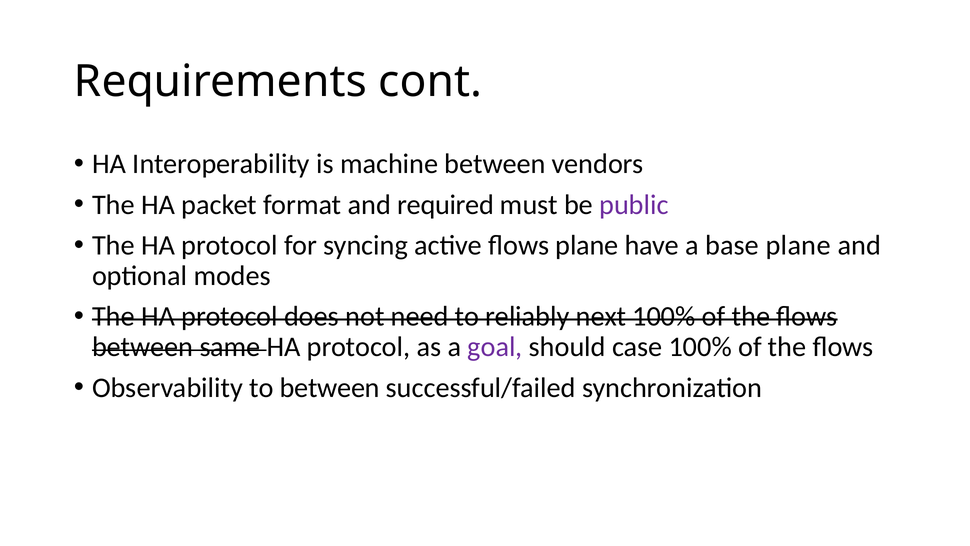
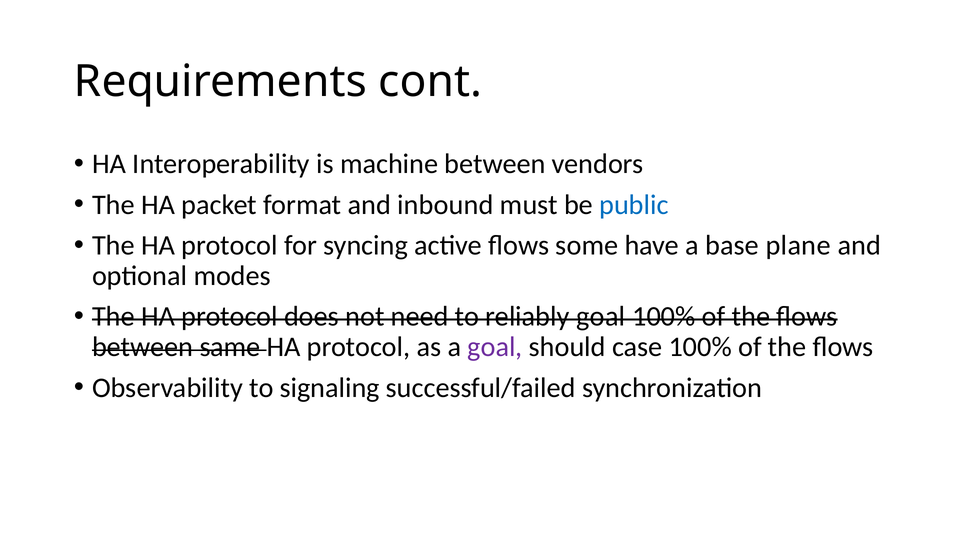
required: required -> inbound (445, 205)
public colour: purple -> blue (634, 205)
flows plane: plane -> some (587, 245)
reliably next: next -> goal (601, 316)
to between: between -> signaling (330, 387)
